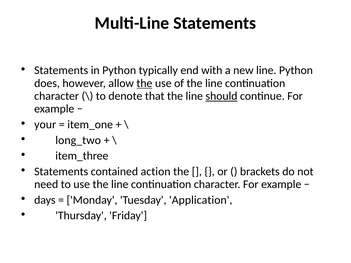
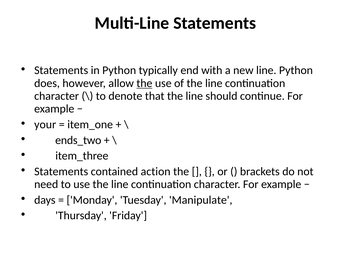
should underline: present -> none (221, 96)
long_two: long_two -> ends_two (78, 140)
Application: Application -> Manipulate (201, 200)
